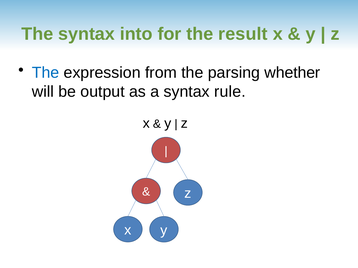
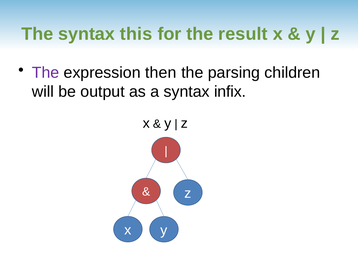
into: into -> this (136, 34)
The colour: blue -> purple (46, 73)
from: from -> then (161, 73)
whether: whether -> children (292, 73)
rule: rule -> infix (230, 92)
